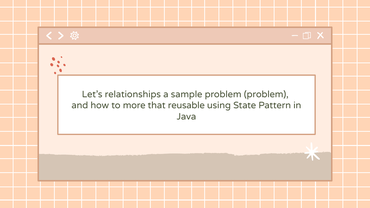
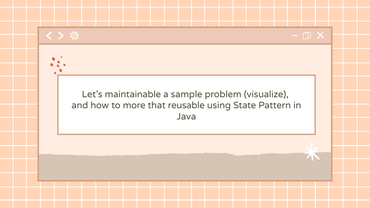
relationships: relationships -> maintainable (133, 94)
problem problem: problem -> visualize (266, 94)
